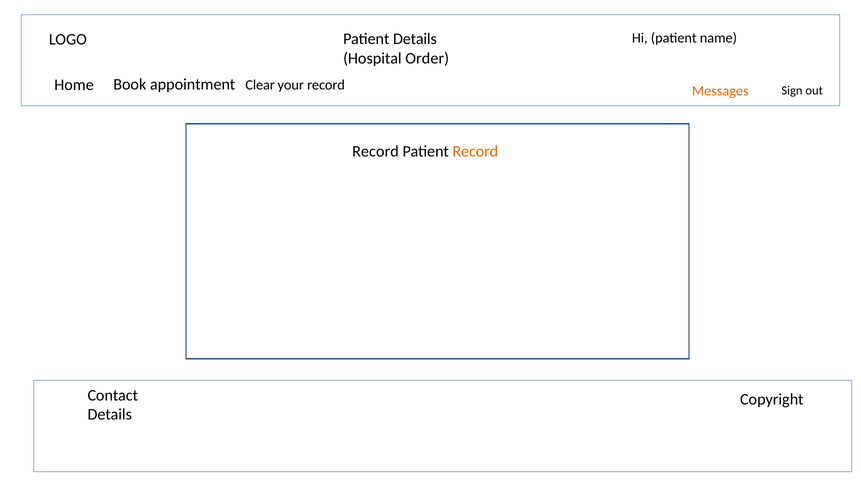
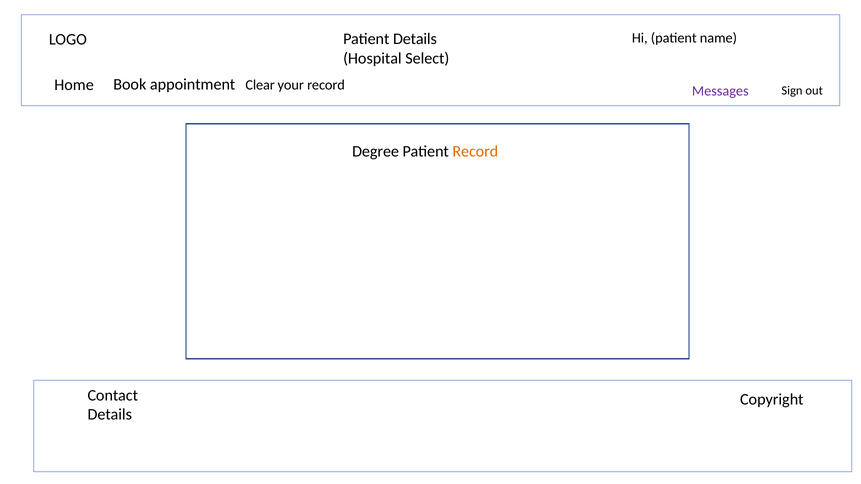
Order: Order -> Select (427, 59)
Messages colour: orange -> purple (720, 91)
Record: Record -> Degree (376, 151)
